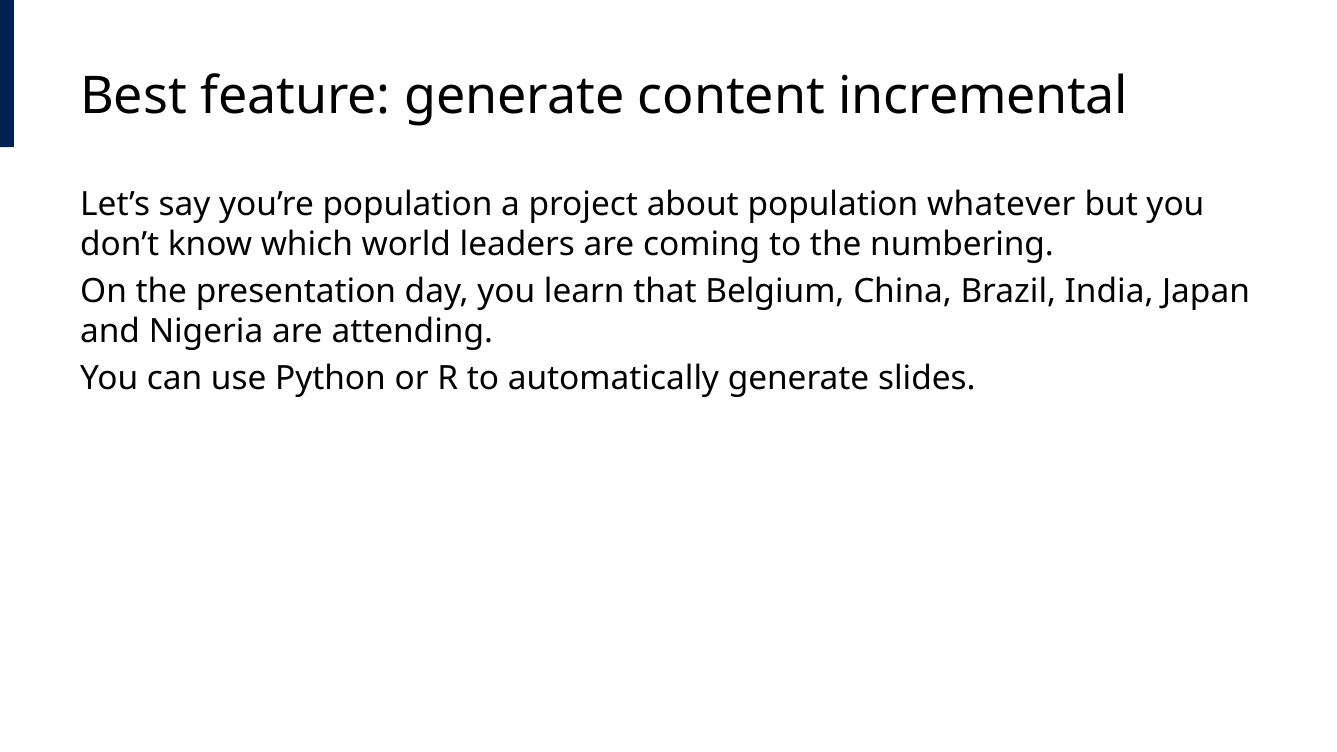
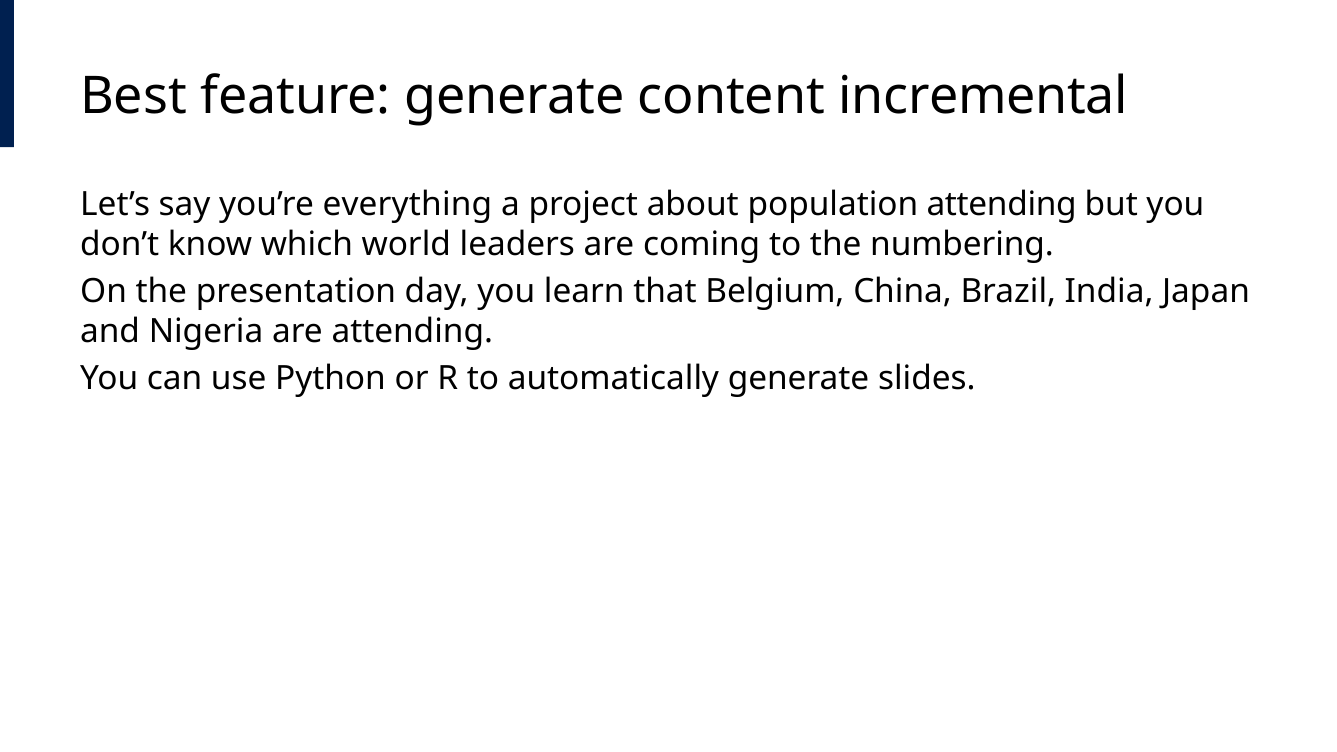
you’re population: population -> everything (407, 205)
population whatever: whatever -> attending (1002, 205)
